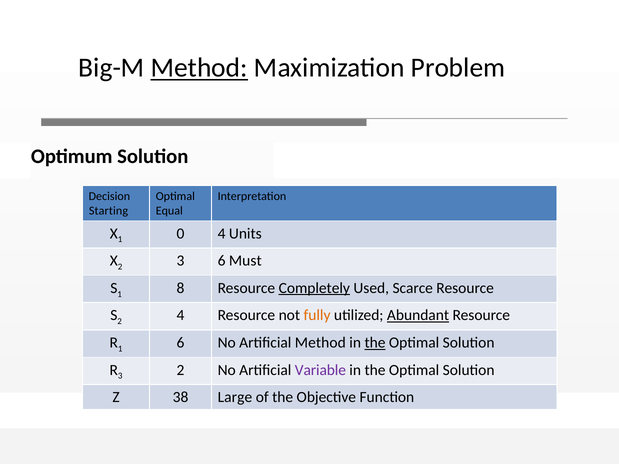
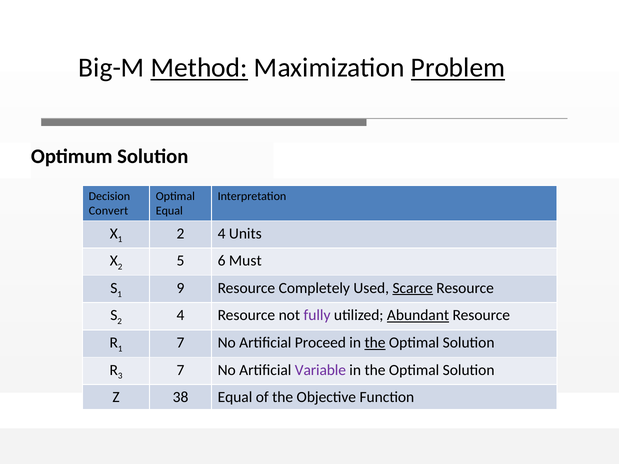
Problem underline: none -> present (458, 68)
Starting: Starting -> Convert (108, 211)
0: 0 -> 2 (181, 234)
3: 3 -> 5 (181, 261)
8: 8 -> 9 (181, 288)
Completely underline: present -> none (314, 288)
Scarce underline: none -> present (413, 288)
fully colour: orange -> purple (317, 316)
6: 6 -> 7 (181, 343)
Artificial Method: Method -> Proceed (320, 343)
2: 2 -> 7 (181, 370)
38 Large: Large -> Equal (235, 397)
